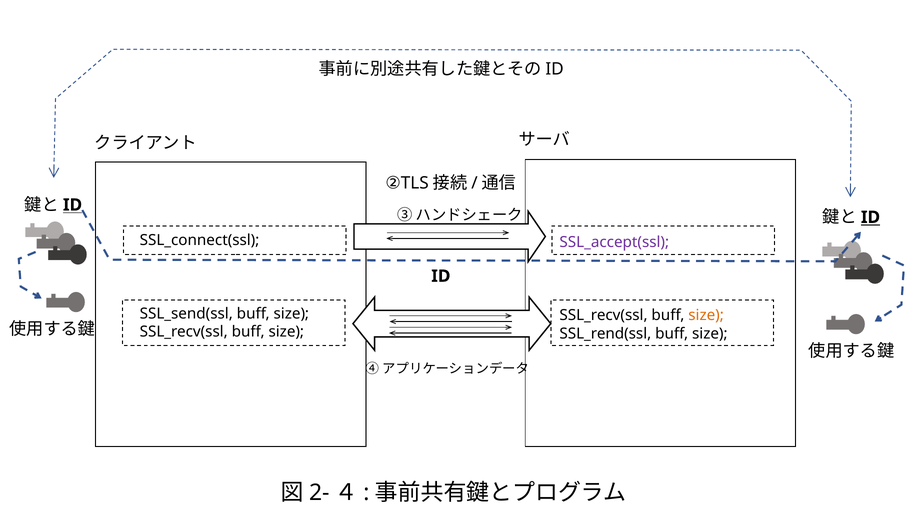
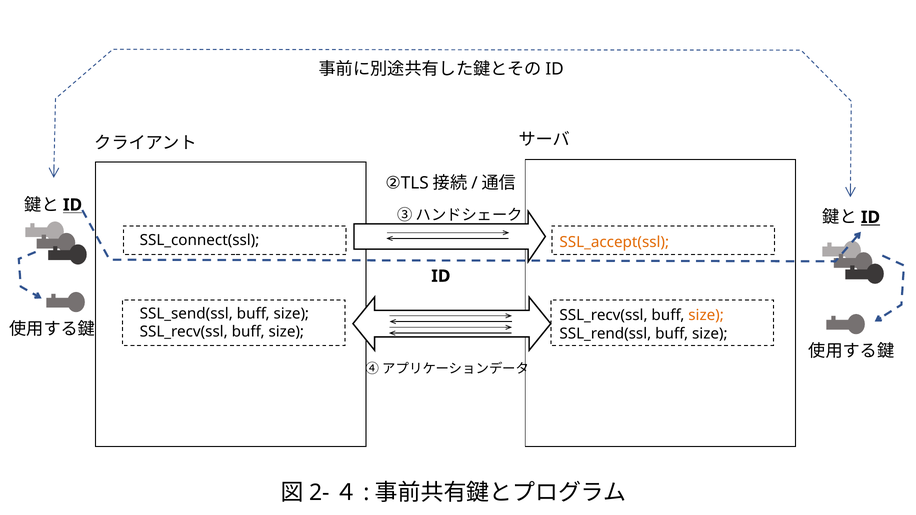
SSL_accept(ssl colour: purple -> orange (614, 242)
